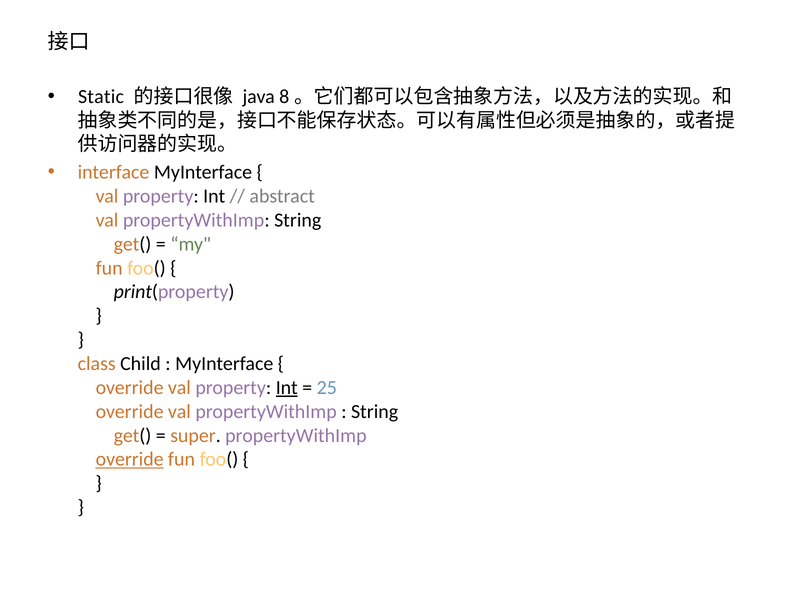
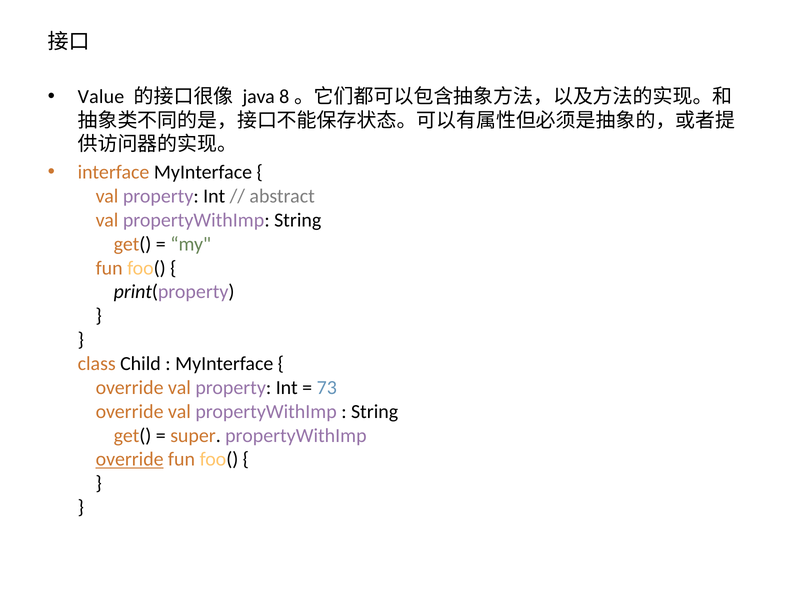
Static: Static -> Value (101, 97)
Int underline: present -> none (287, 387)
25: 25 -> 73 (327, 387)
